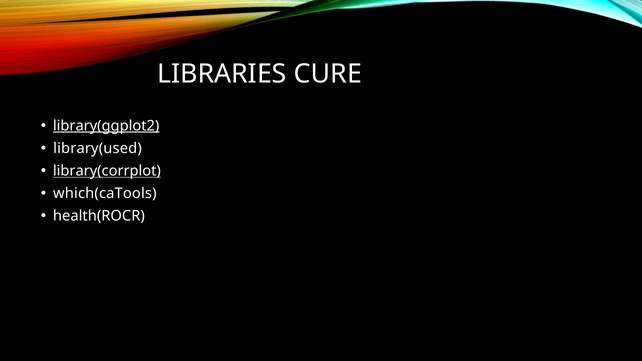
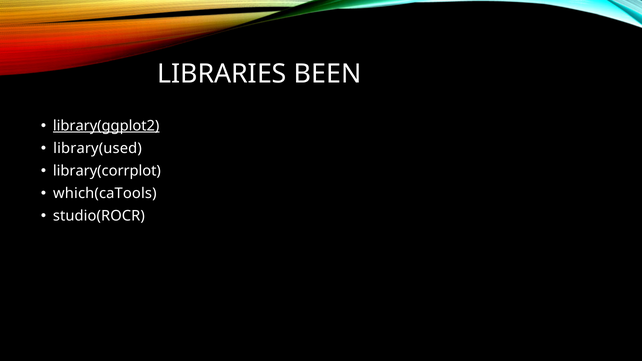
CURE: CURE -> BEEN (328, 74)
library(corrplot underline: present -> none (107, 171)
health(ROCR: health(ROCR -> studio(ROCR (99, 216)
